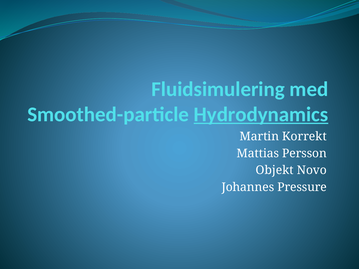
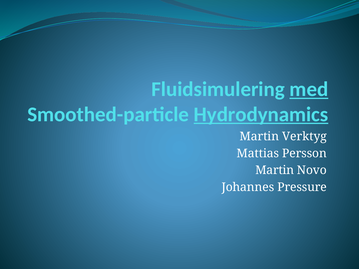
med underline: none -> present (309, 89)
Korrekt: Korrekt -> Verktyg (304, 137)
Objekt: Objekt -> Martin (275, 170)
